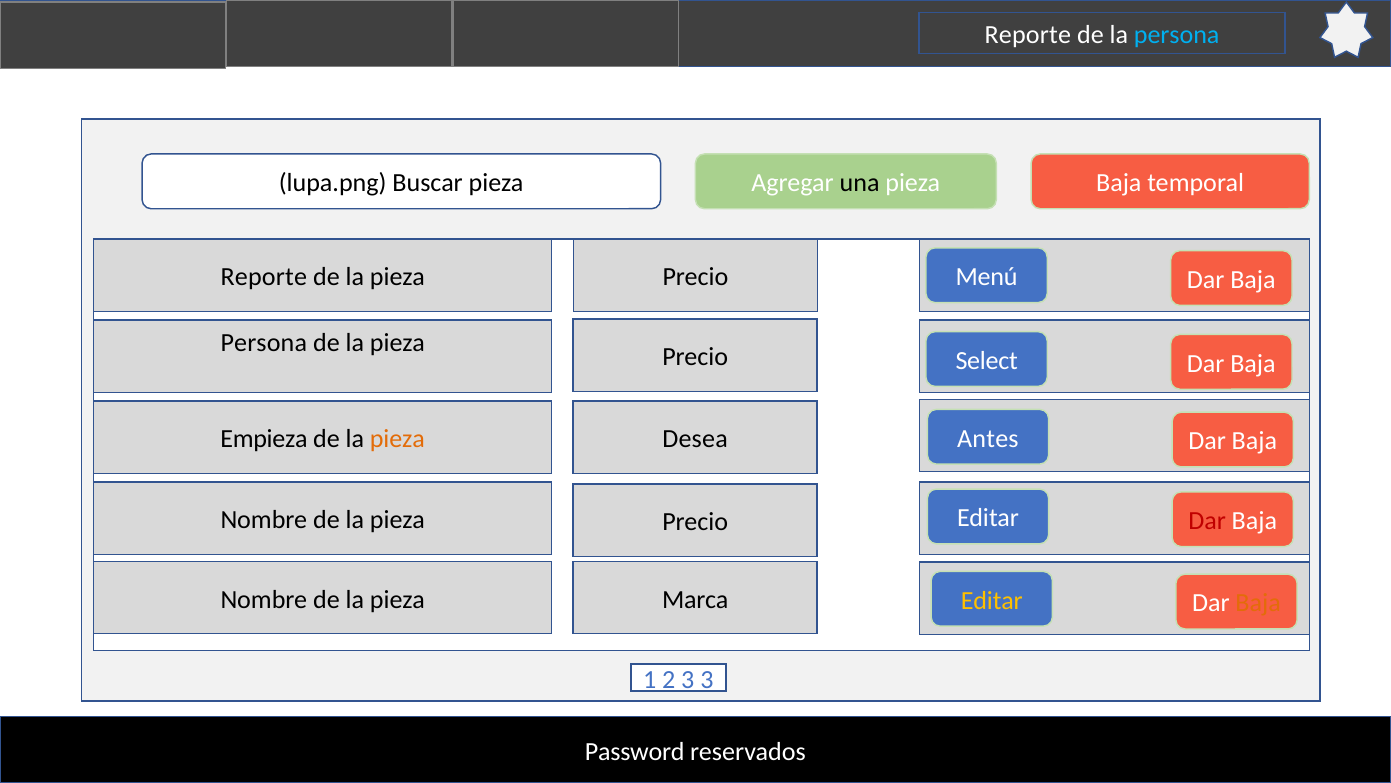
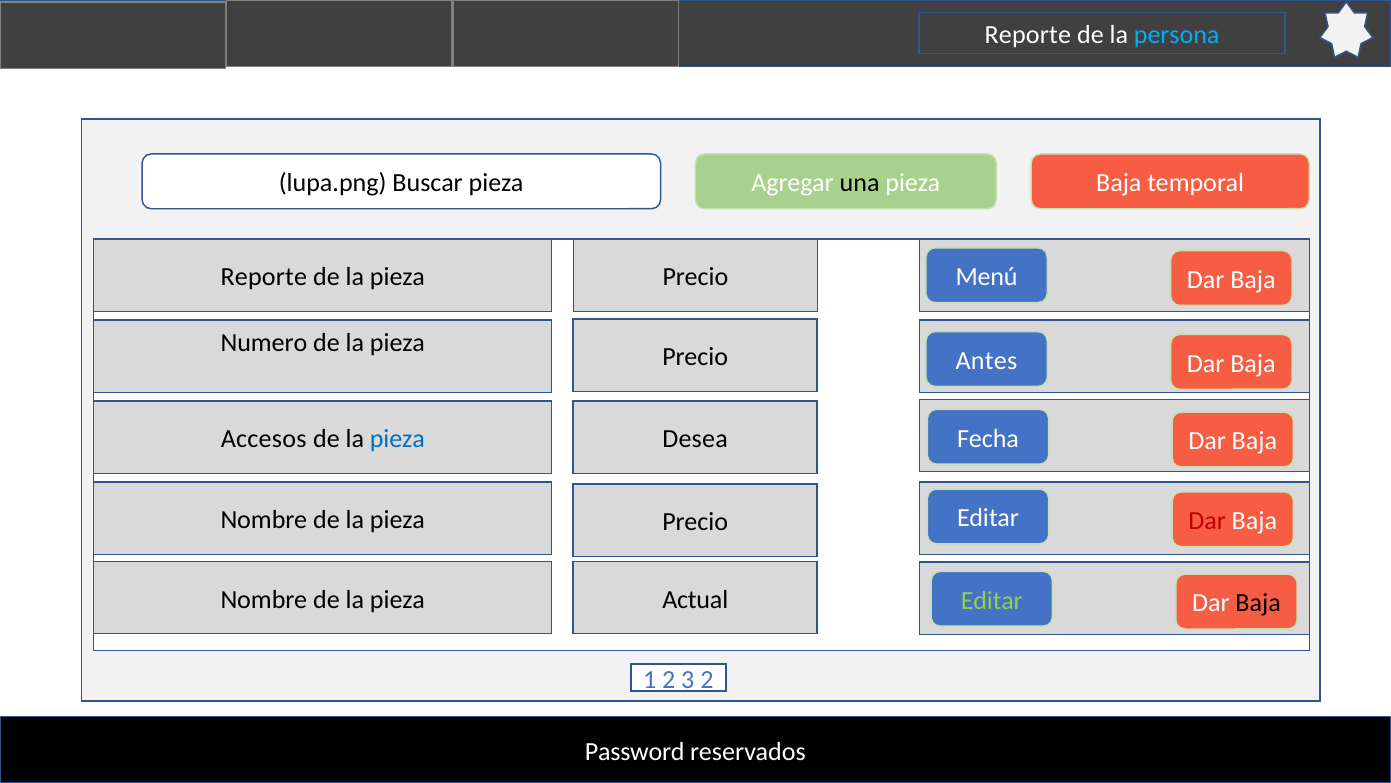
Persona: Persona -> Numero (264, 342)
Select: Select -> Antes (986, 361)
Antes: Antes -> Fecha (988, 438)
Empieza: Empieza -> Accesos (264, 439)
pieza colour: orange -> blue (397, 439)
Marca: Marca -> Actual (695, 599)
Editar colour: yellow -> light green (992, 600)
Baja colour: orange -> black (1258, 603)
3 3: 3 -> 2 (707, 679)
